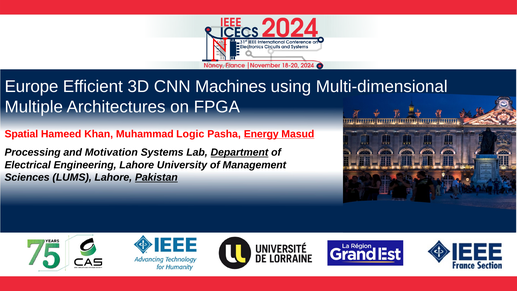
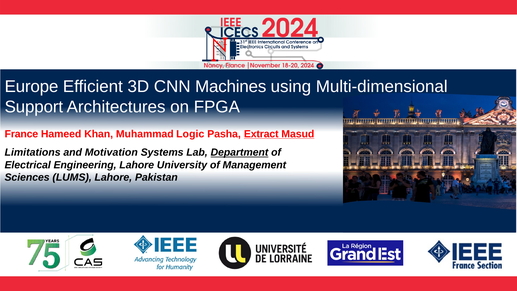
Multiple: Multiple -> Support (34, 107)
Spatial: Spatial -> France (21, 134)
Energy: Energy -> Extract (261, 134)
Processing: Processing -> Limitations (33, 152)
Pakistan underline: present -> none (156, 177)
